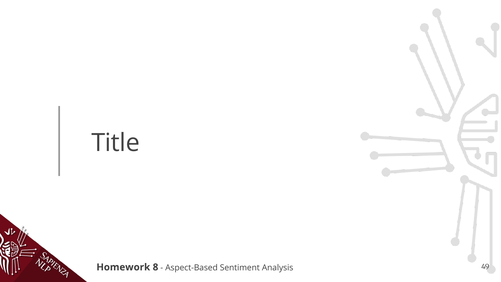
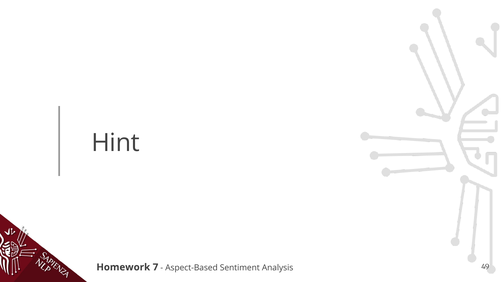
Title: Title -> Hint (116, 143)
8: 8 -> 7 (155, 267)
